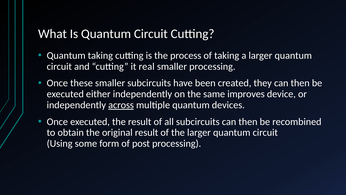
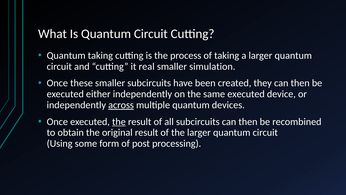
smaller processing: processing -> simulation (212, 66)
same improves: improves -> executed (246, 94)
the underline: none -> present (119, 121)
